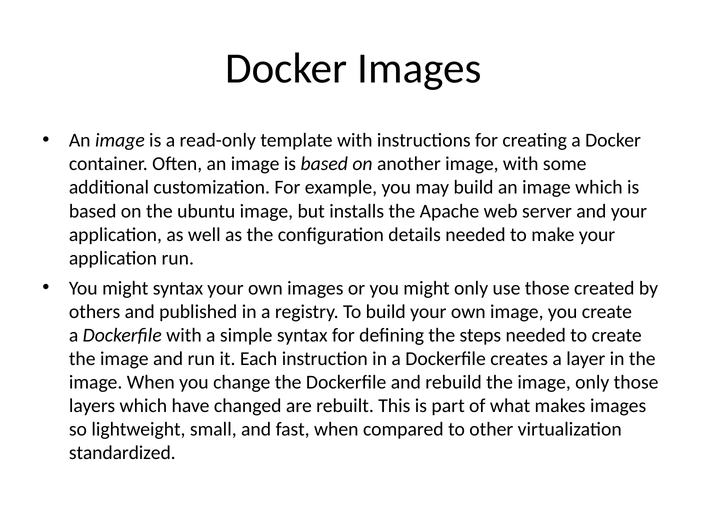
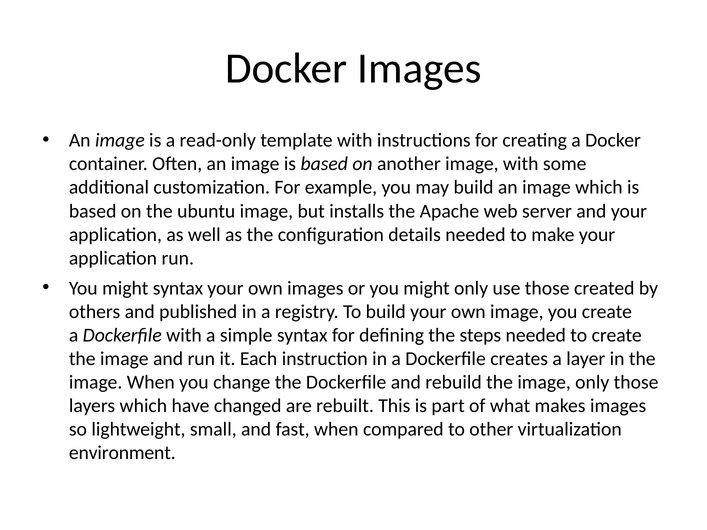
standardized: standardized -> environment (122, 453)
